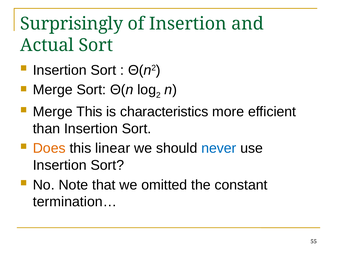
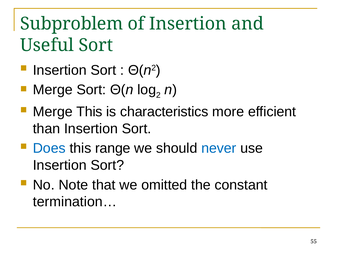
Surprisingly: Surprisingly -> Subproblem (72, 24)
Actual: Actual -> Useful (47, 45)
Does colour: orange -> blue (49, 148)
linear: linear -> range (113, 148)
